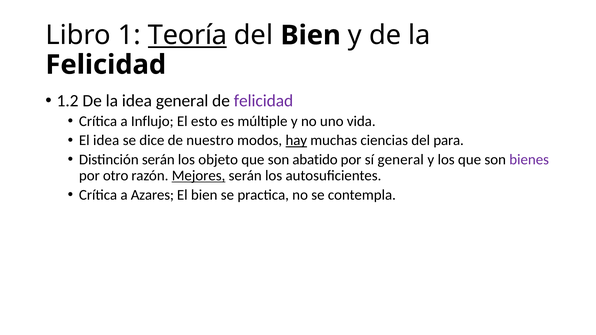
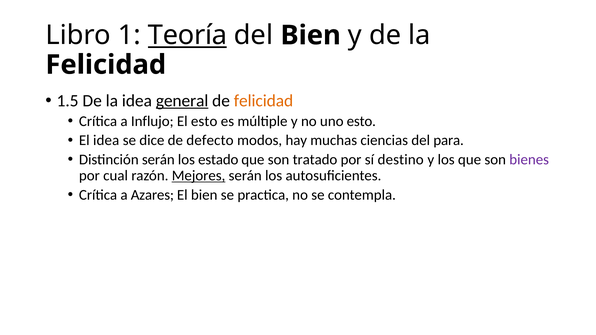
1.2: 1.2 -> 1.5 (68, 101)
general underline: none -> present (182, 101)
felicidad colour: purple -> orange (263, 101)
uno vida: vida -> esto (361, 121)
nuestro: nuestro -> defecto (210, 140)
hay underline: present -> none (296, 140)
objeto: objeto -> estado (218, 160)
abatido: abatido -> tratado (315, 160)
sí general: general -> destino (401, 160)
otro: otro -> cual (116, 176)
